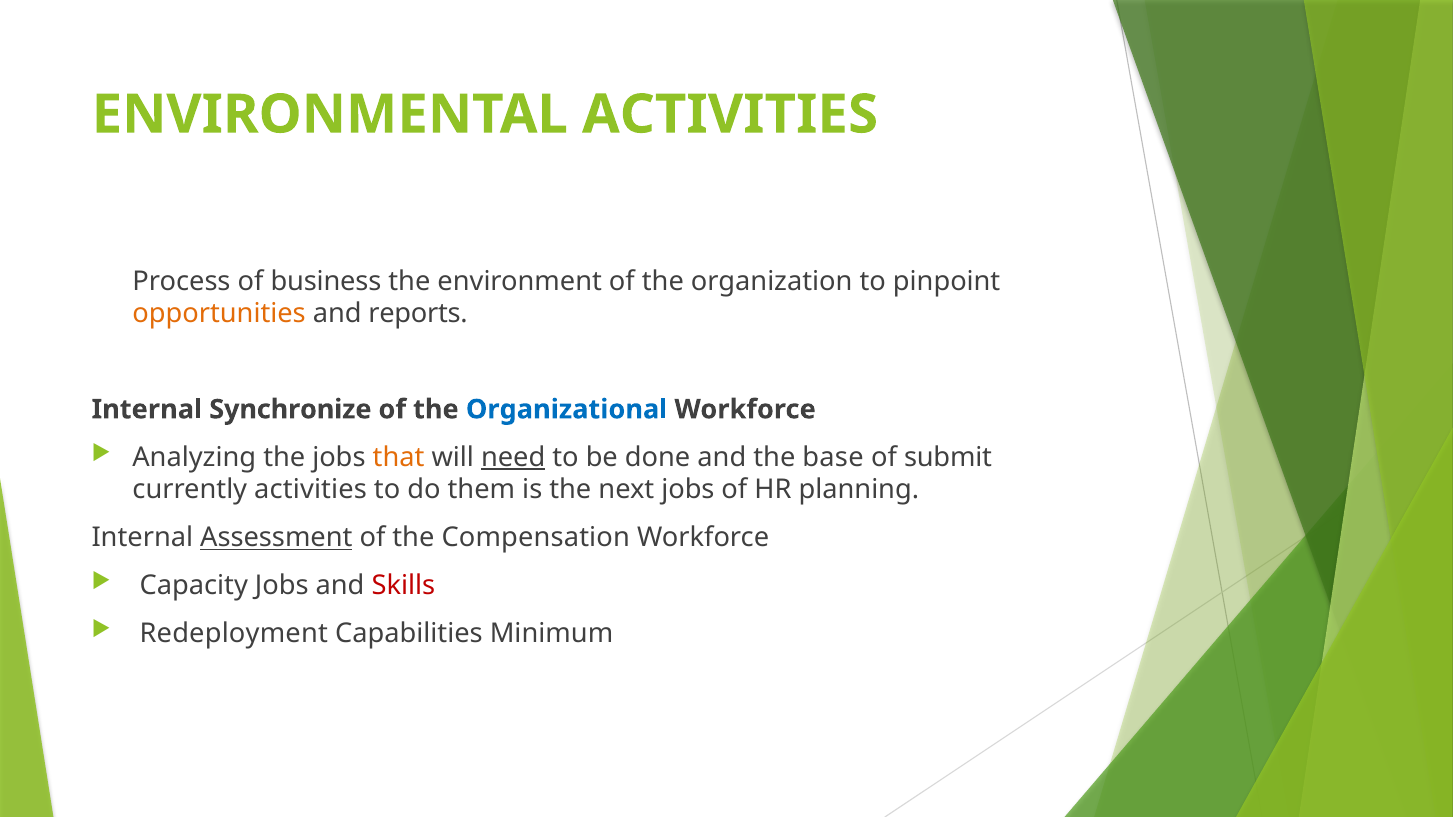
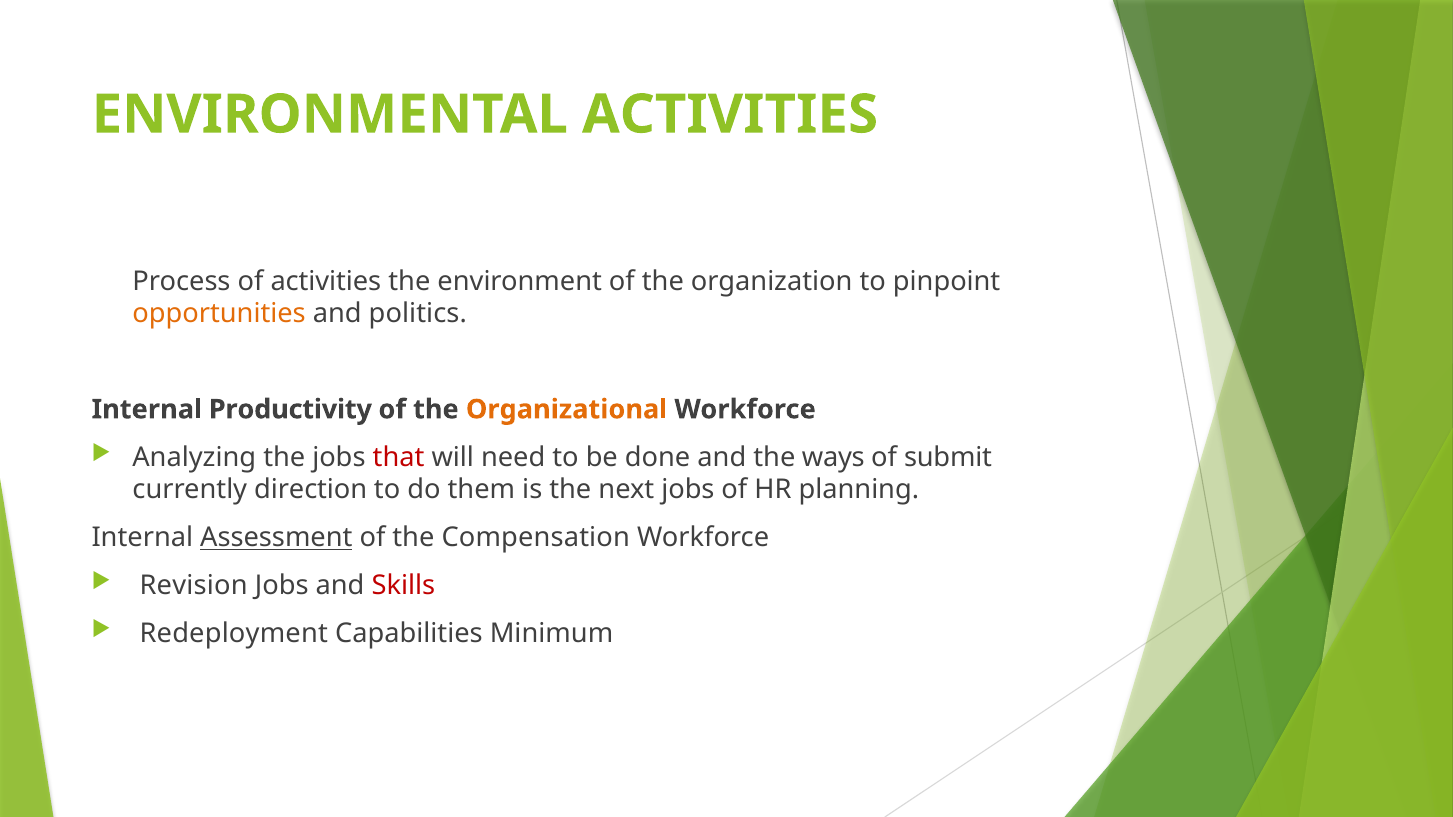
of business: business -> activities (326, 281)
reports: reports -> politics (418, 314)
Synchronize: Synchronize -> Productivity (290, 410)
Organizational colour: blue -> orange (567, 410)
that colour: orange -> red (399, 457)
need underline: present -> none (513, 457)
base: base -> ways (833, 457)
currently activities: activities -> direction (311, 490)
Capacity: Capacity -> Revision (194, 586)
